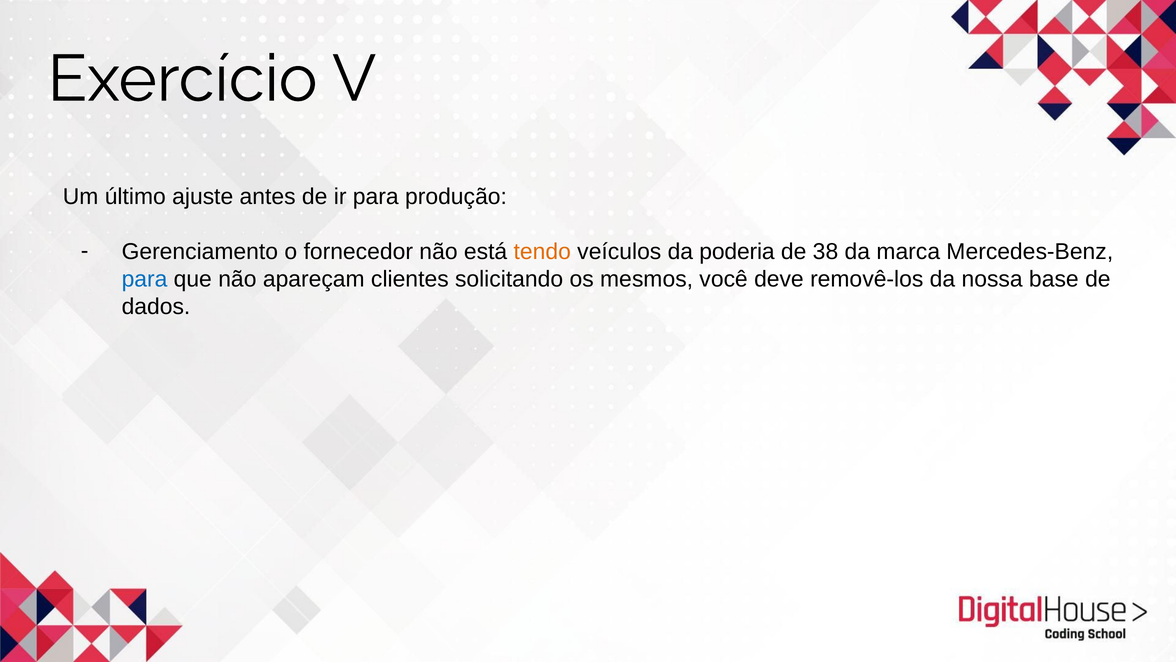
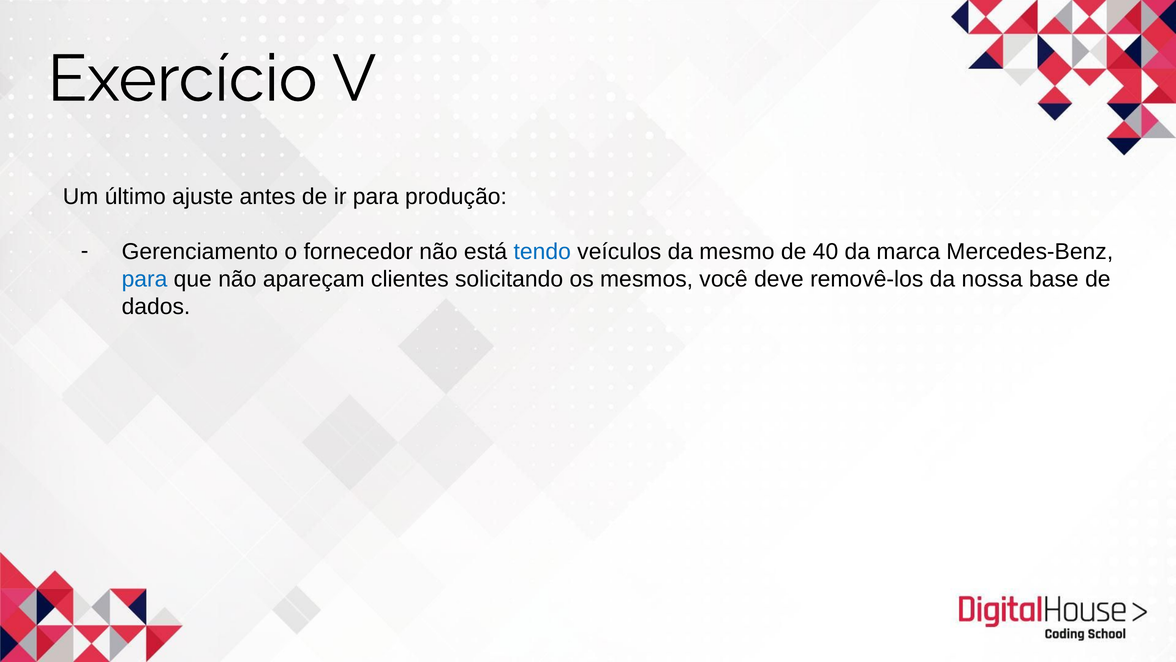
tendo colour: orange -> blue (542, 252)
poderia: poderia -> mesmo (737, 252)
38: 38 -> 40 (825, 252)
